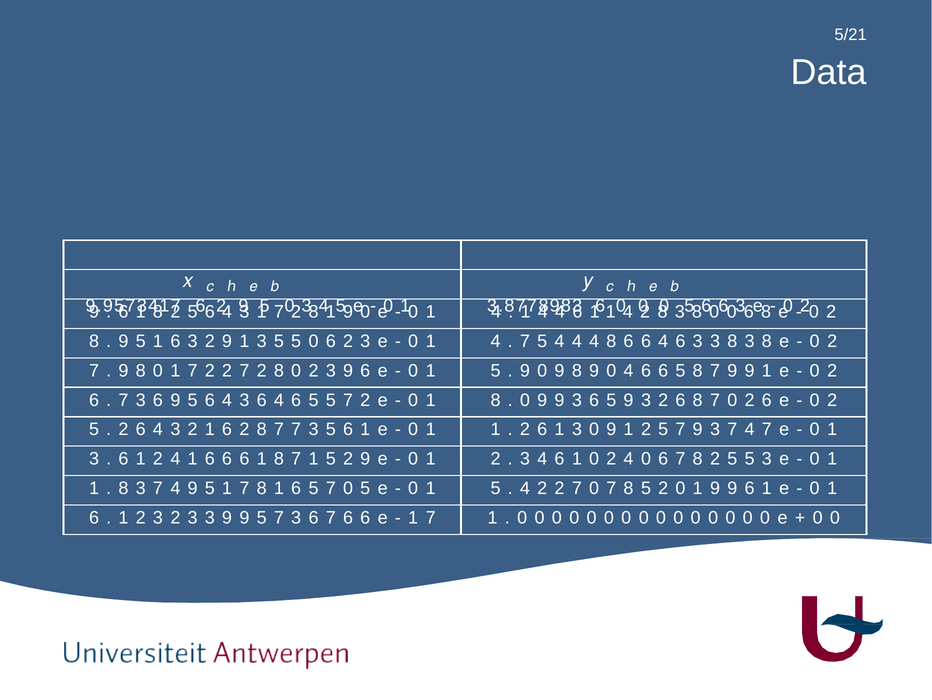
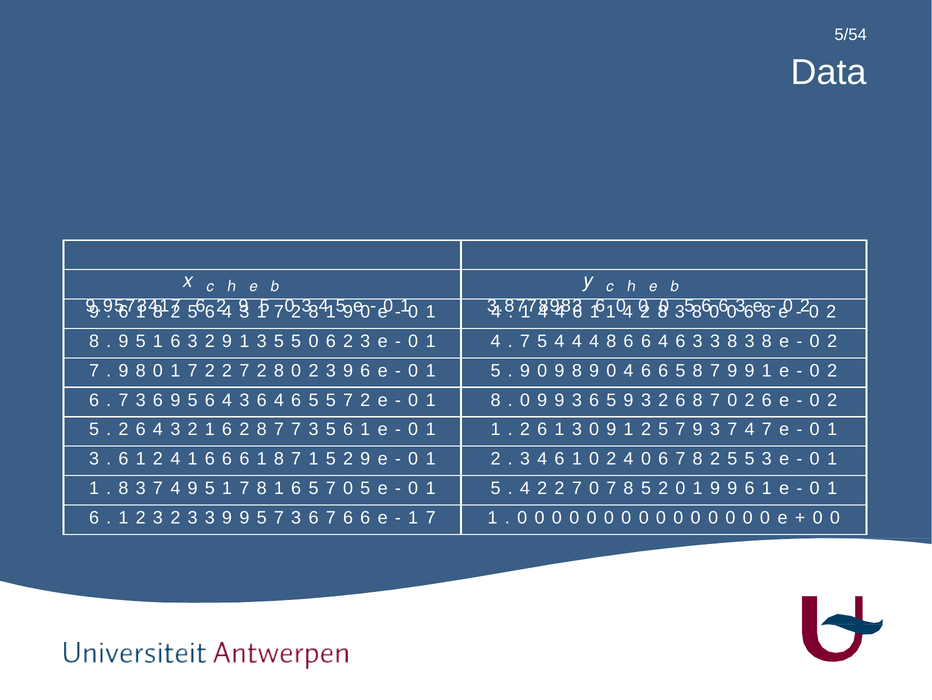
5/21: 5/21 -> 5/54 (851, 35)
